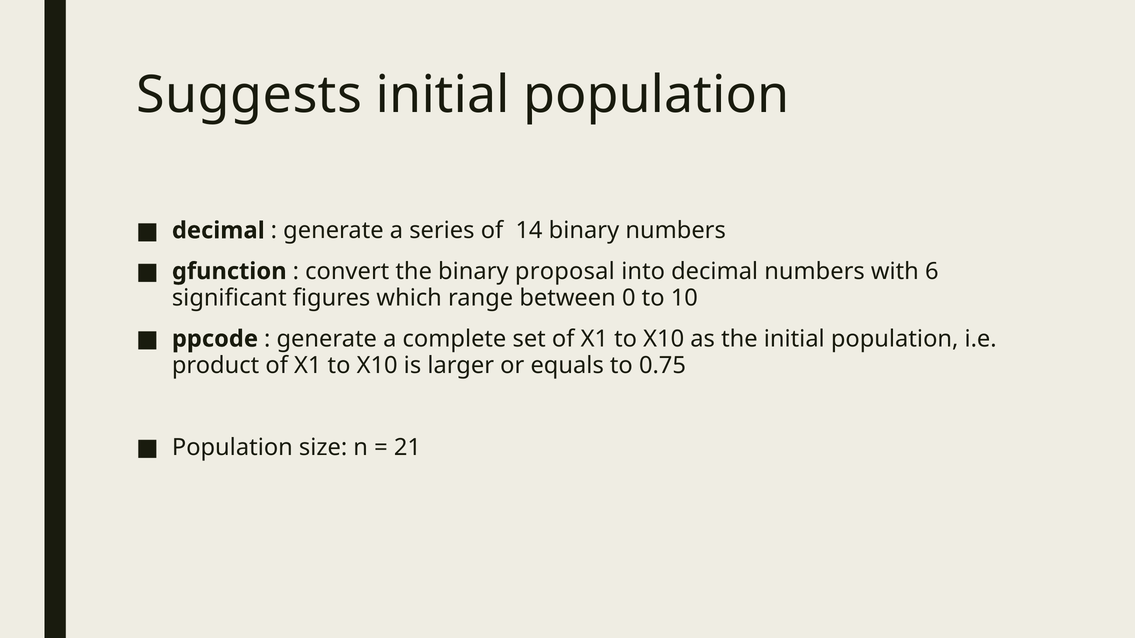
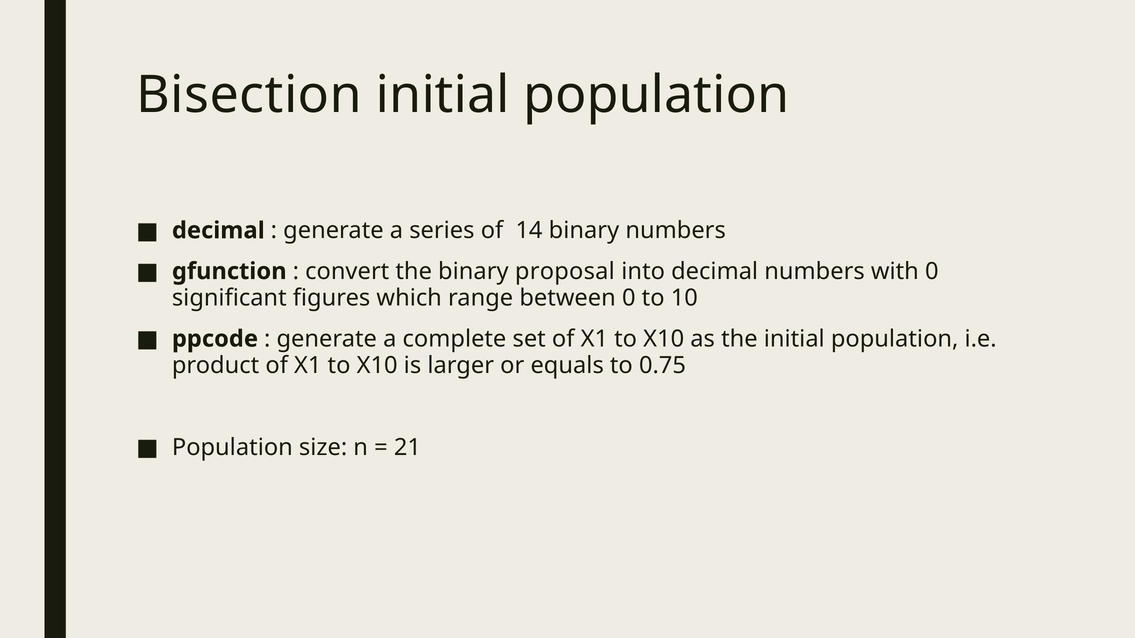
Suggests: Suggests -> Bisection (249, 95)
with 6: 6 -> 0 (932, 271)
